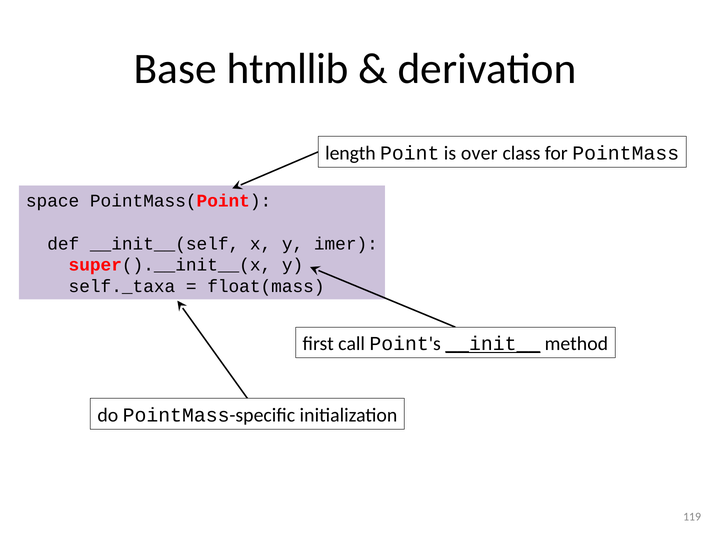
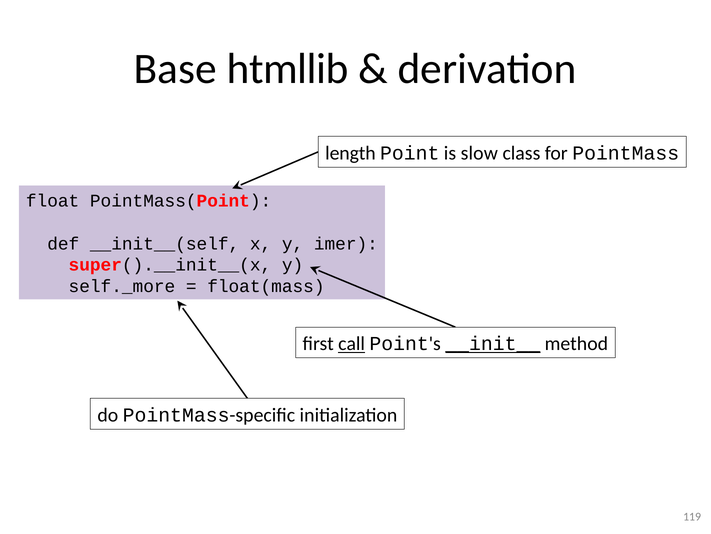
over: over -> slow (479, 153)
space: space -> float (53, 201)
self._taxa: self._taxa -> self._more (122, 286)
call underline: none -> present (352, 343)
